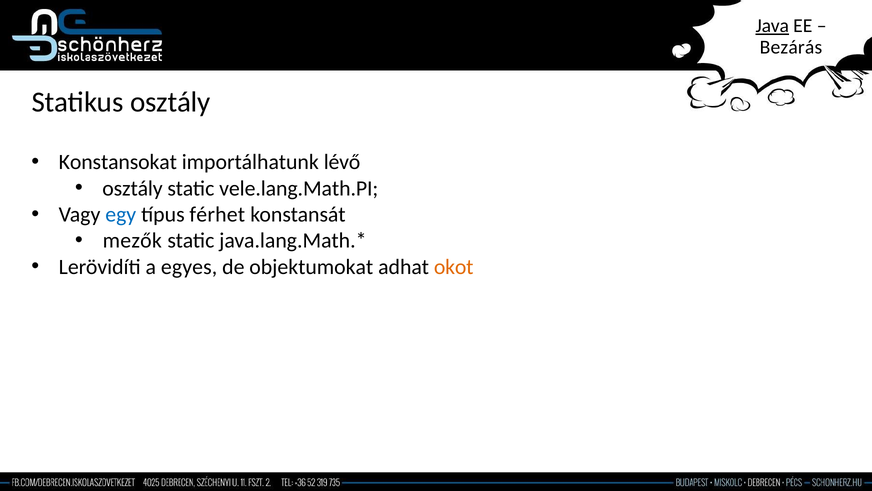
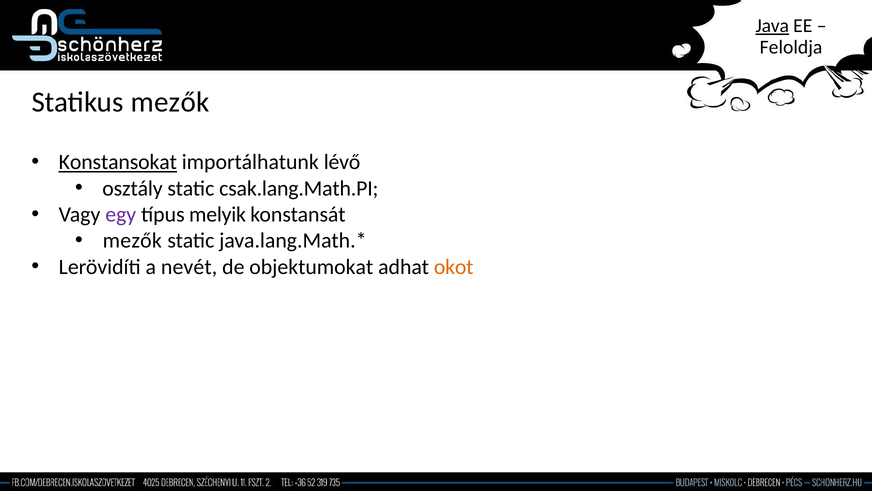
Bezárás: Bezárás -> Feloldja (791, 47)
Statikus osztály: osztály -> mezők (170, 102)
Konstansokat underline: none -> present (118, 162)
vele.lang.Math.PI: vele.lang.Math.PI -> csak.lang.Math.PI (299, 188)
egy colour: blue -> purple (121, 214)
férhet: férhet -> melyik (218, 214)
egyes: egyes -> nevét (189, 267)
